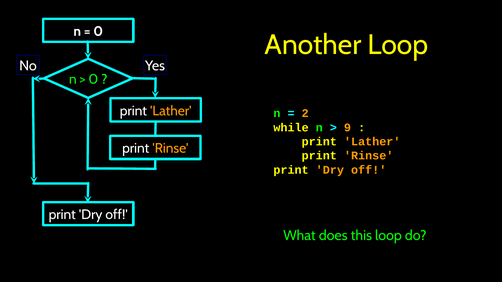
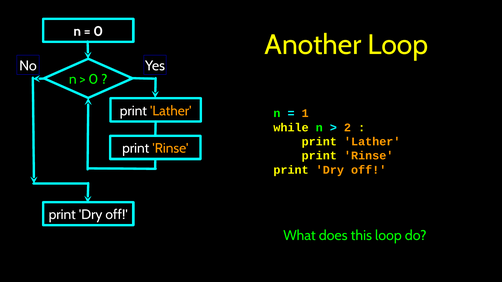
2: 2 -> 1 (305, 114)
9: 9 -> 2 (348, 128)
